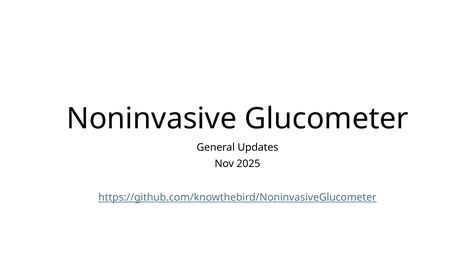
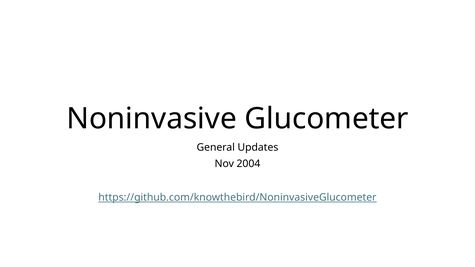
2025: 2025 -> 2004 (248, 164)
